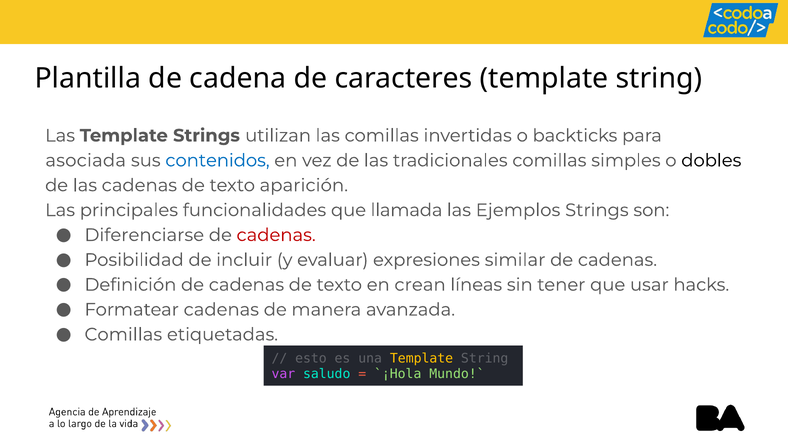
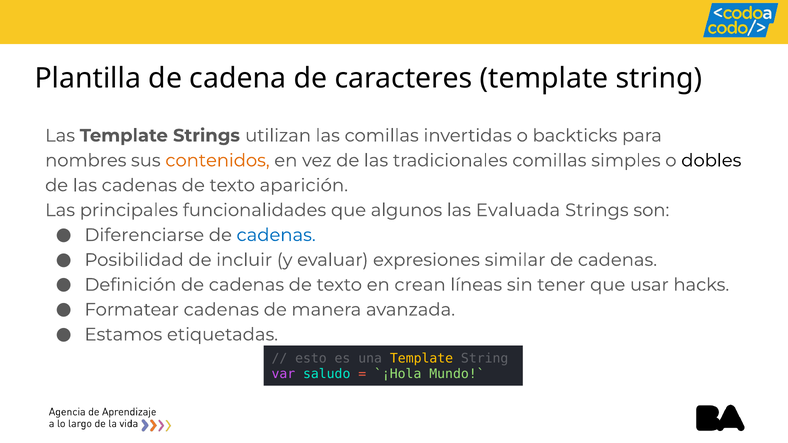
asociada: asociada -> nombres (86, 161)
contenidos colour: blue -> orange (217, 161)
llamada: llamada -> algunos (406, 210)
Ejemplos: Ejemplos -> Evaluada (518, 210)
cadenas colour: red -> blue (276, 235)
Comillas: Comillas -> Estamos (123, 335)
